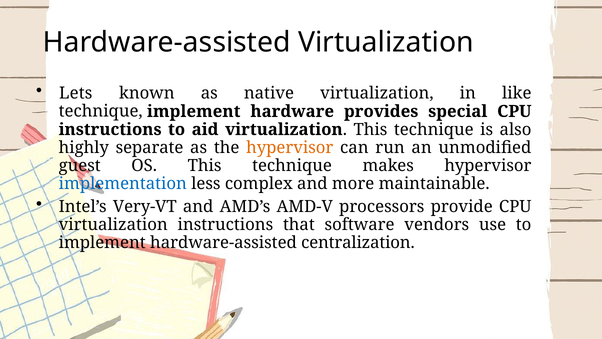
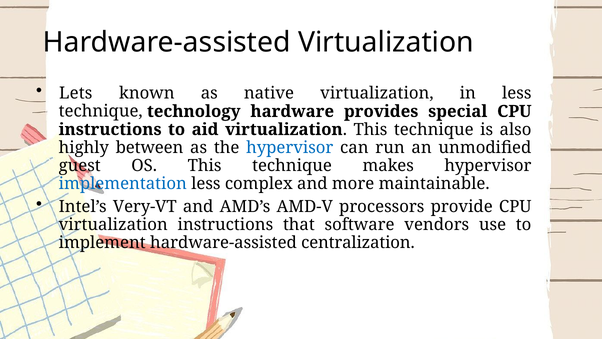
in like: like -> less (517, 93)
technique implement: implement -> technology (194, 111)
separate: separate -> between (150, 147)
hypervisor colour: orange -> blue (290, 147)
